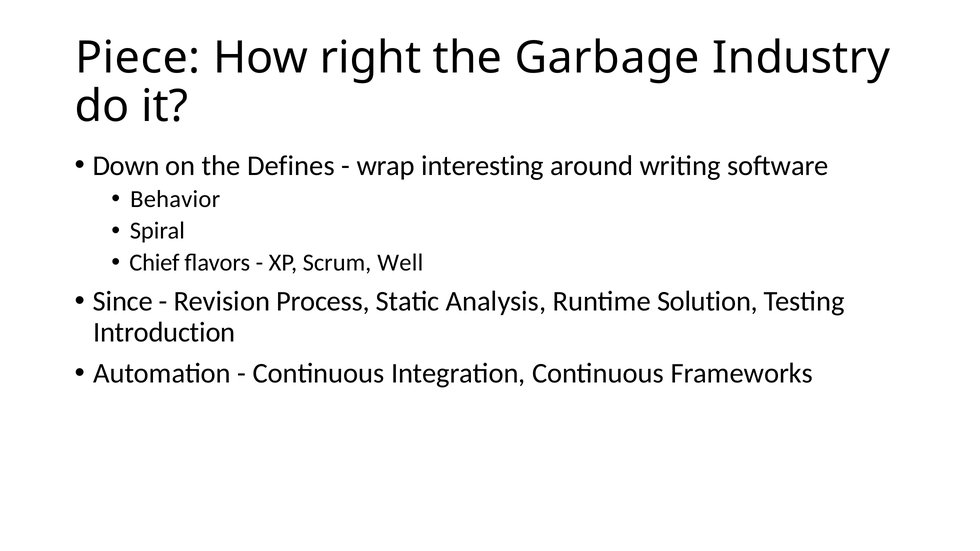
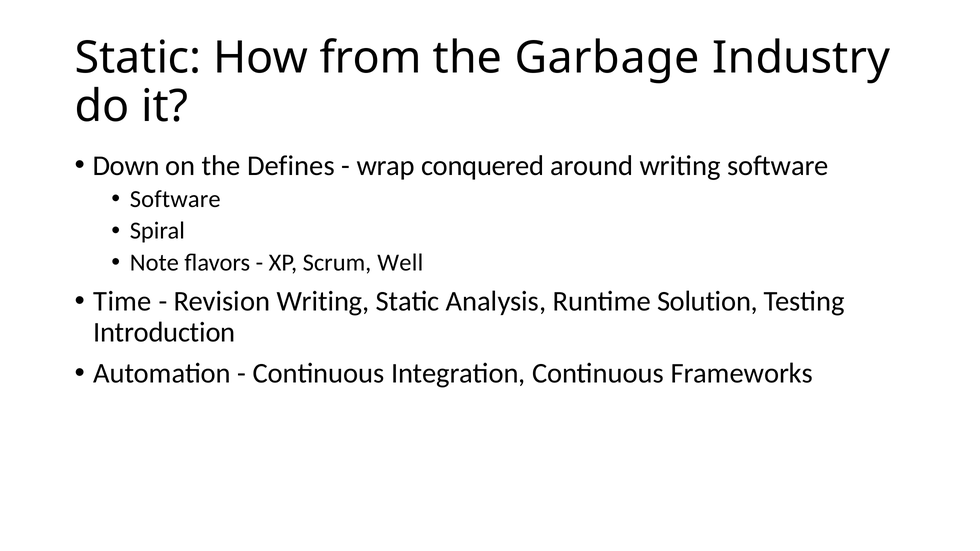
Piece: Piece -> Static (138, 58)
right: right -> from (371, 58)
interesting: interesting -> conquered (483, 166)
Behavior: Behavior -> Software (175, 199)
Chief: Chief -> Note (154, 263)
Since: Since -> Time (123, 301)
Revision Process: Process -> Writing (323, 301)
